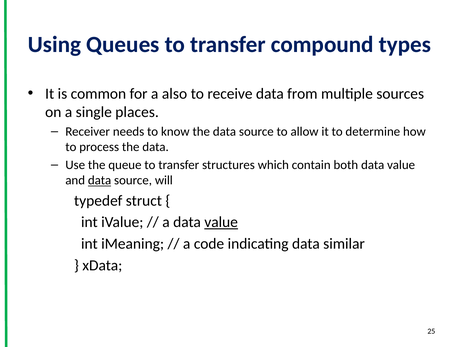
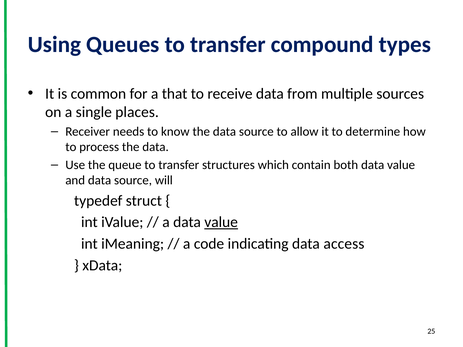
also: also -> that (175, 94)
data underline: present -> none (100, 181)
similar: similar -> access (344, 244)
